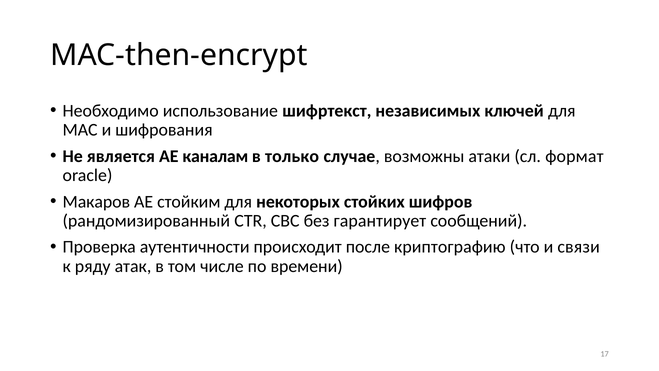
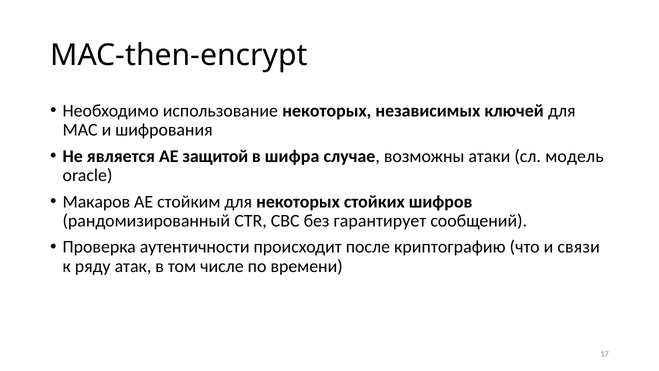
использование шифртекст: шифртекст -> некоторых (327, 111)
каналам: каналам -> защитой (215, 156)
только: только -> шифра (292, 156)
формат: формат -> модель (574, 156)
